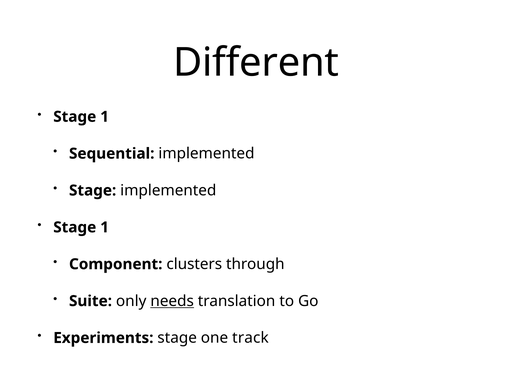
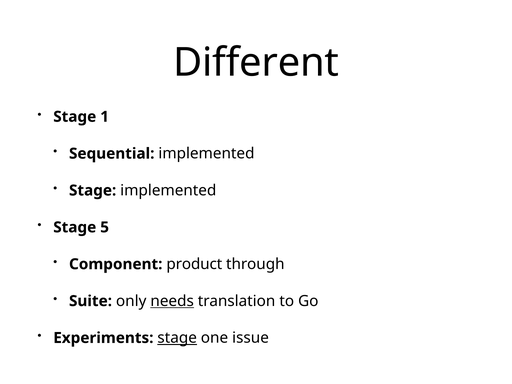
1: 1 -> 5 (105, 227)
clusters: clusters -> product (194, 264)
stage underline: none -> present (177, 338)
track: track -> issue (251, 338)
